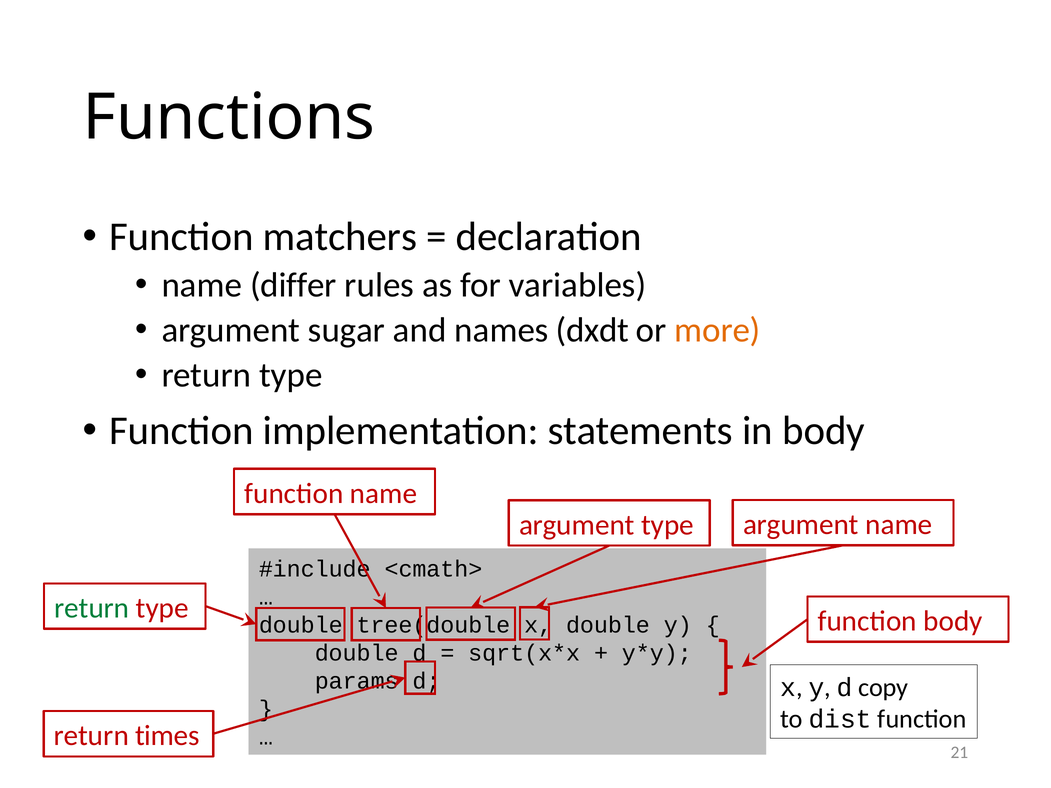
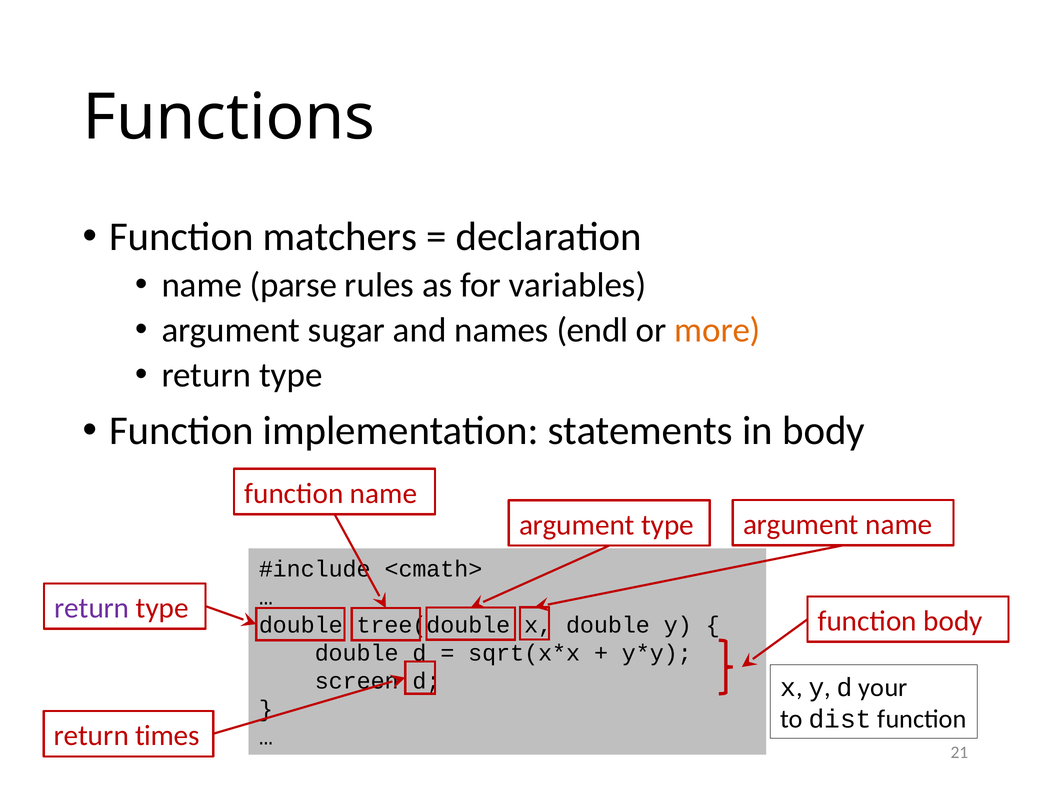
differ: differ -> parse (293, 285)
dxdt: dxdt -> endl (592, 330)
return colour: green -> purple (92, 608)
params: params -> screen (357, 681)
copy: copy -> your (883, 688)
